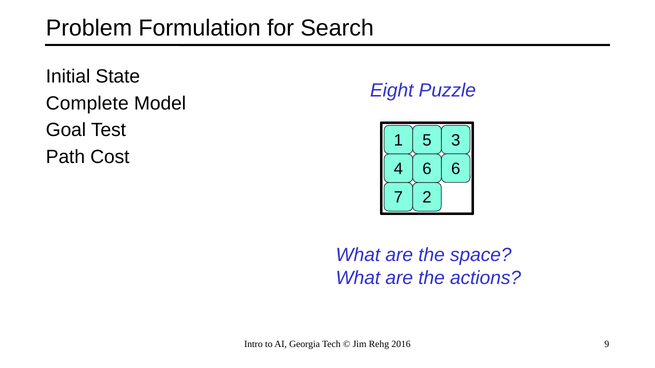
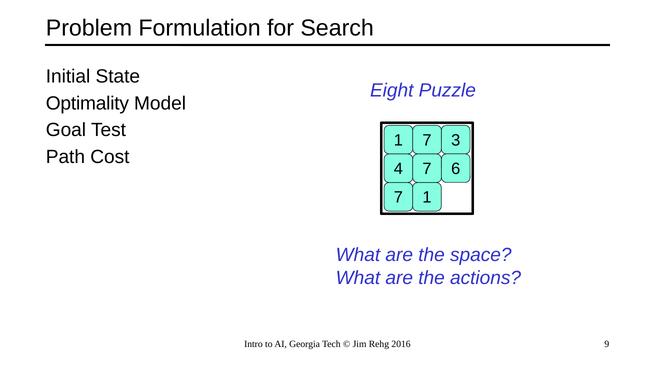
Complete: Complete -> Optimality (87, 103)
1 5: 5 -> 7 (427, 140)
4 6: 6 -> 7 (427, 169)
7 2: 2 -> 1 (427, 198)
